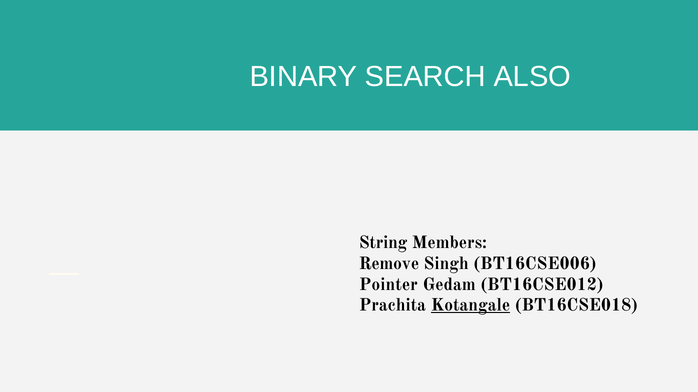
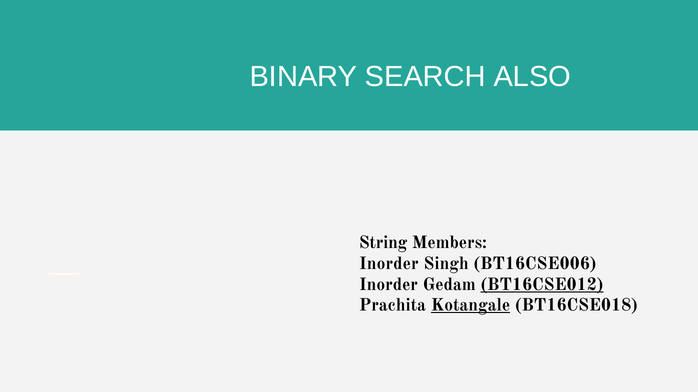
Remove: Remove -> Inorder (389, 264)
Pointer: Pointer -> Inorder (389, 285)
BT16CSE012 underline: none -> present (542, 285)
